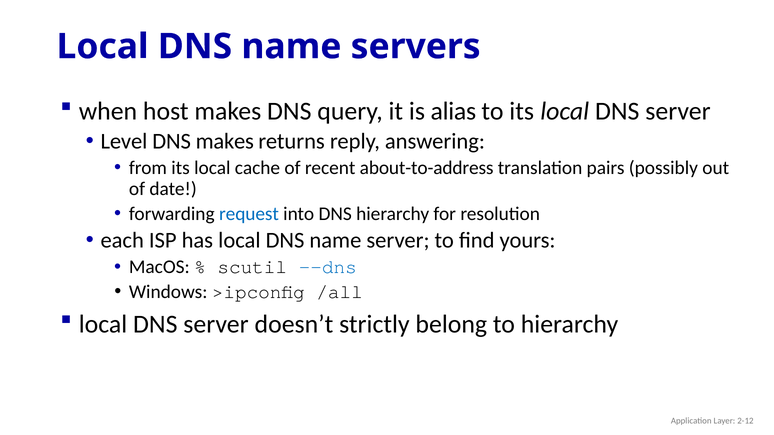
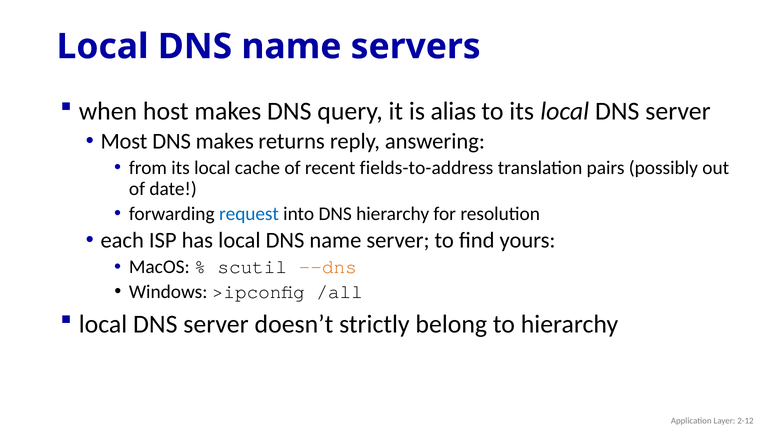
Level: Level -> Most (124, 141)
about-to-address: about-to-address -> fields-to-address (427, 168)
--dns colour: blue -> orange (328, 267)
